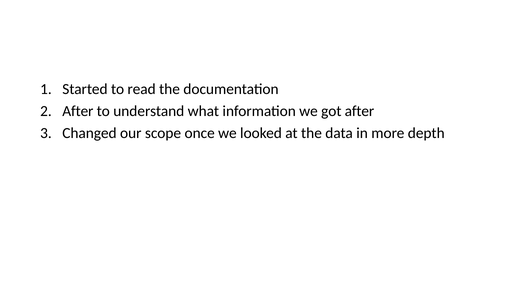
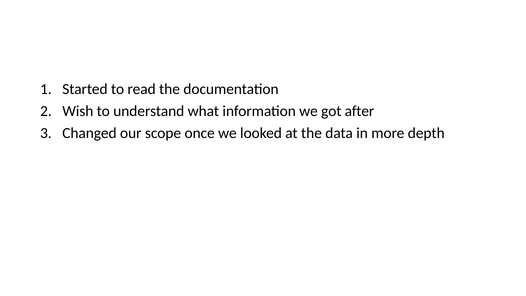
After: After -> Wish (78, 111)
